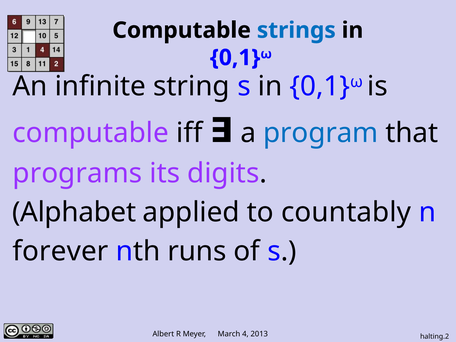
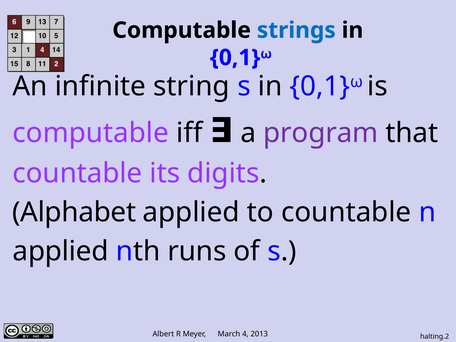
program colour: blue -> purple (321, 133)
programs: programs -> countable (77, 173)
to countably: countably -> countable (346, 212)
forever: forever -> applied (61, 251)
